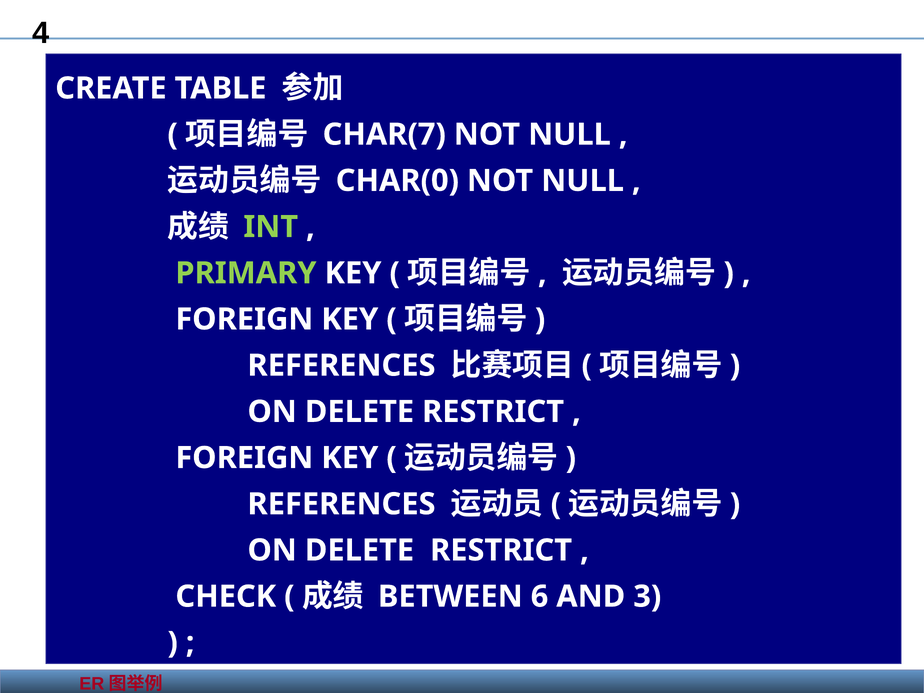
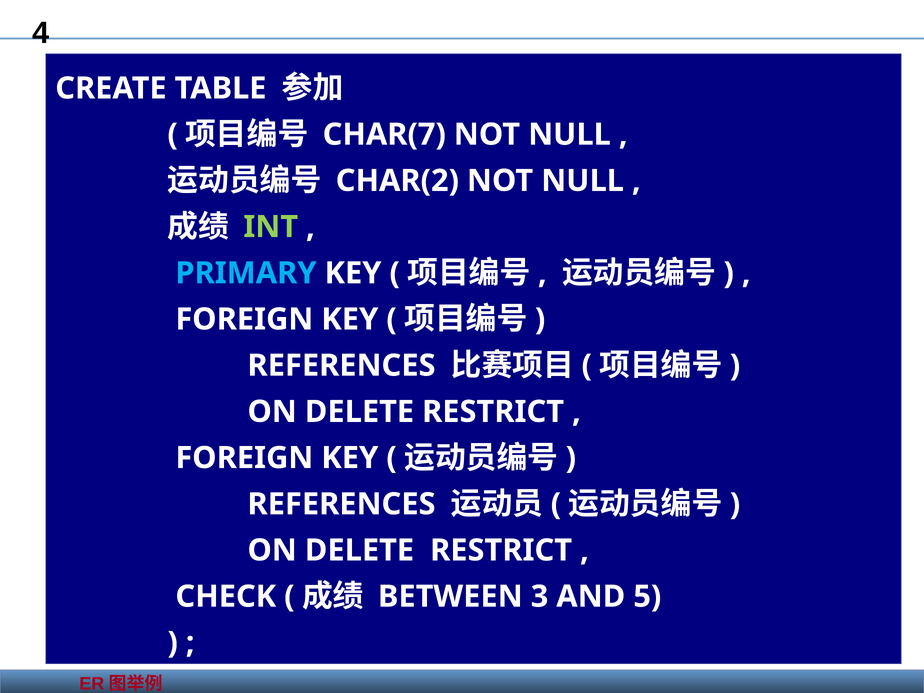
CHAR(0: CHAR(0 -> CHAR(2 (397, 181)
PRIMARY colour: light green -> light blue (246, 273)
6: 6 -> 3 (540, 597)
3: 3 -> 5 (647, 597)
